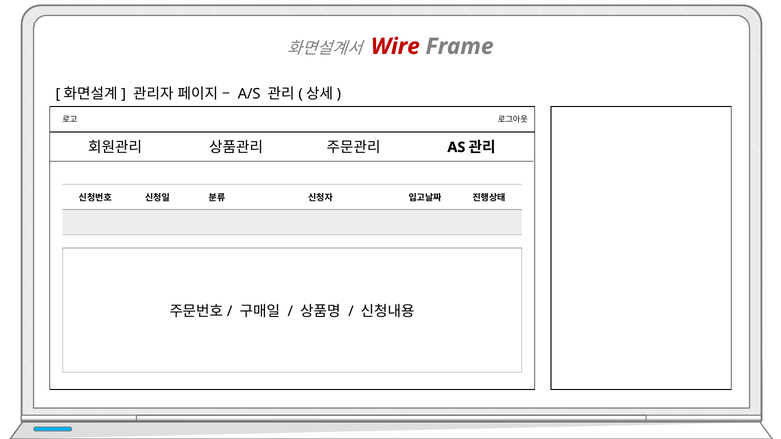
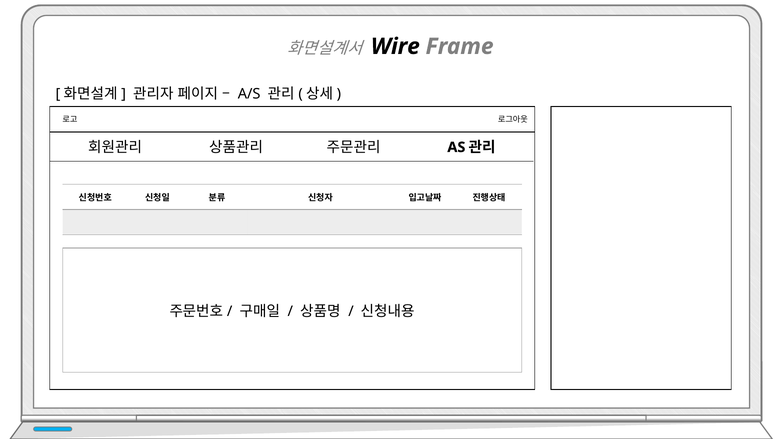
Wire colour: red -> black (395, 46)
